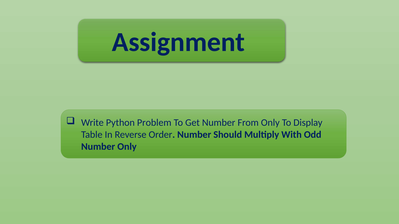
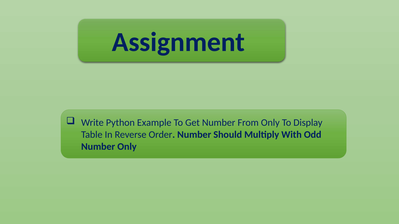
Problem: Problem -> Example (154, 123)
